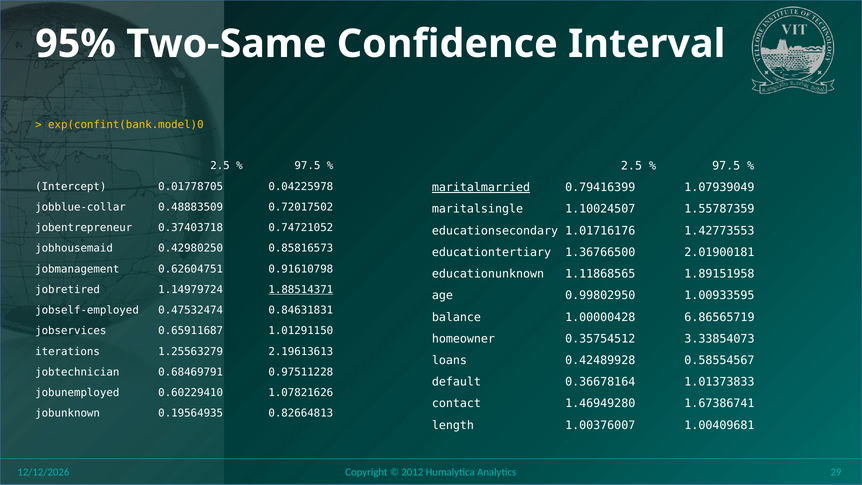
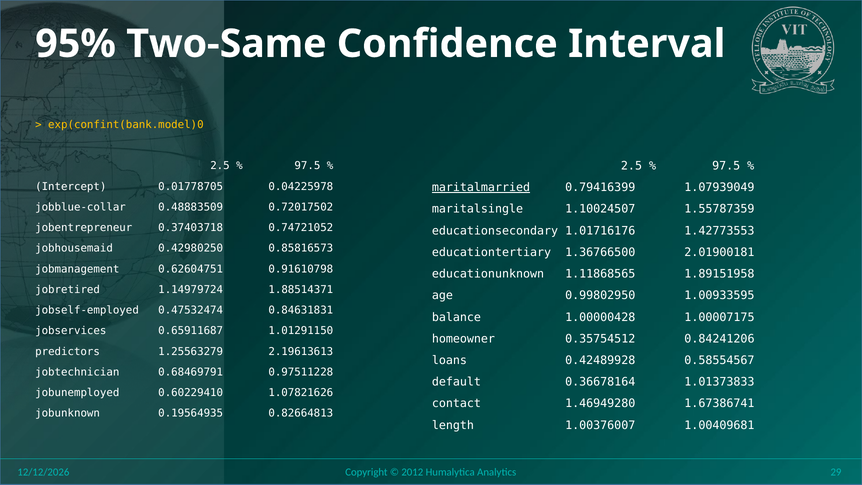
1.88514371 underline: present -> none (301, 290)
6.86565719: 6.86565719 -> 1.00007175 (719, 317)
3.33854073: 3.33854073 -> 0.84241206 (719, 339)
iterations: iterations -> predictors (68, 351)
